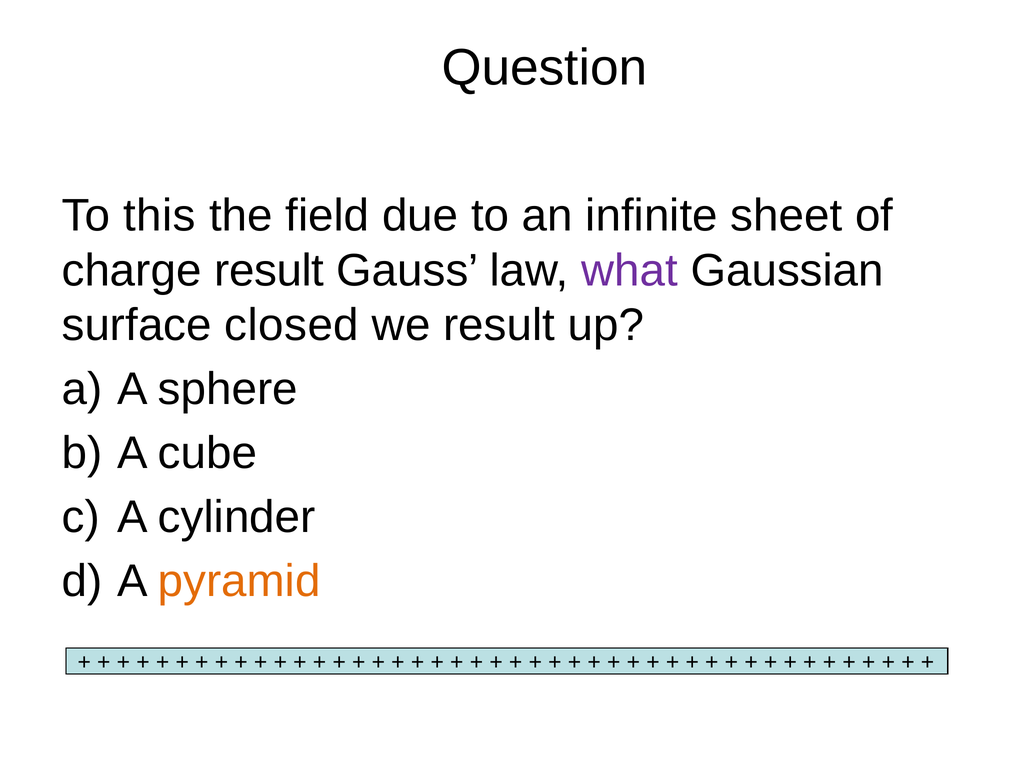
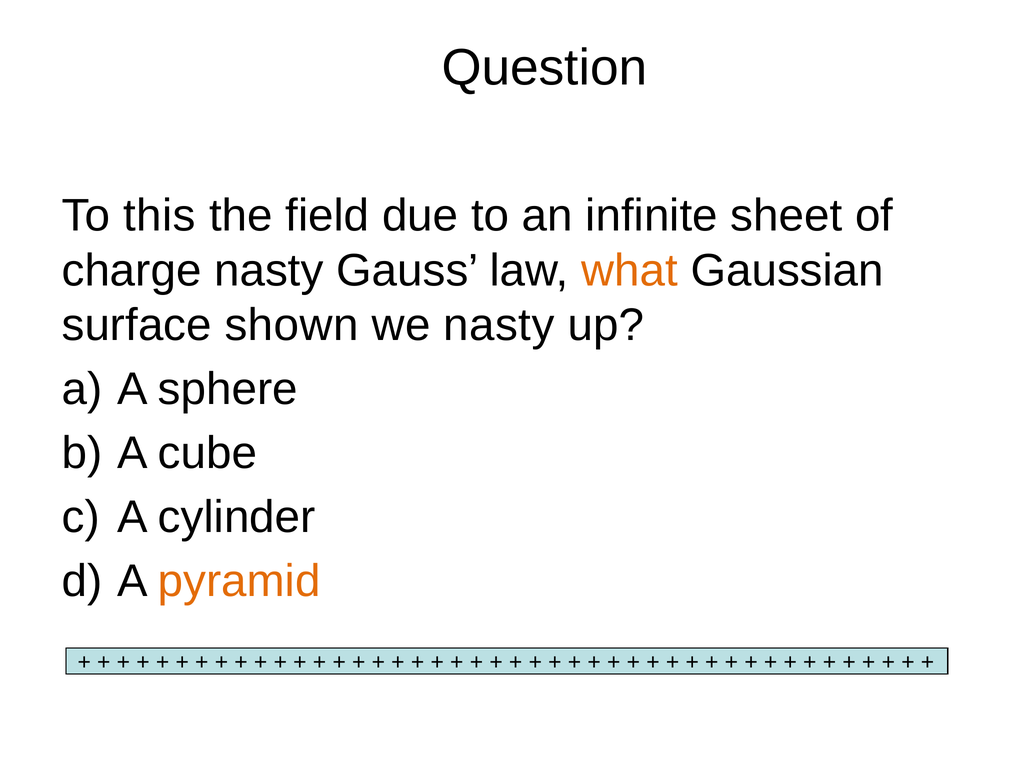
charge result: result -> nasty (269, 271)
what colour: purple -> orange (630, 271)
closed: closed -> shown (292, 326)
we result: result -> nasty (499, 326)
